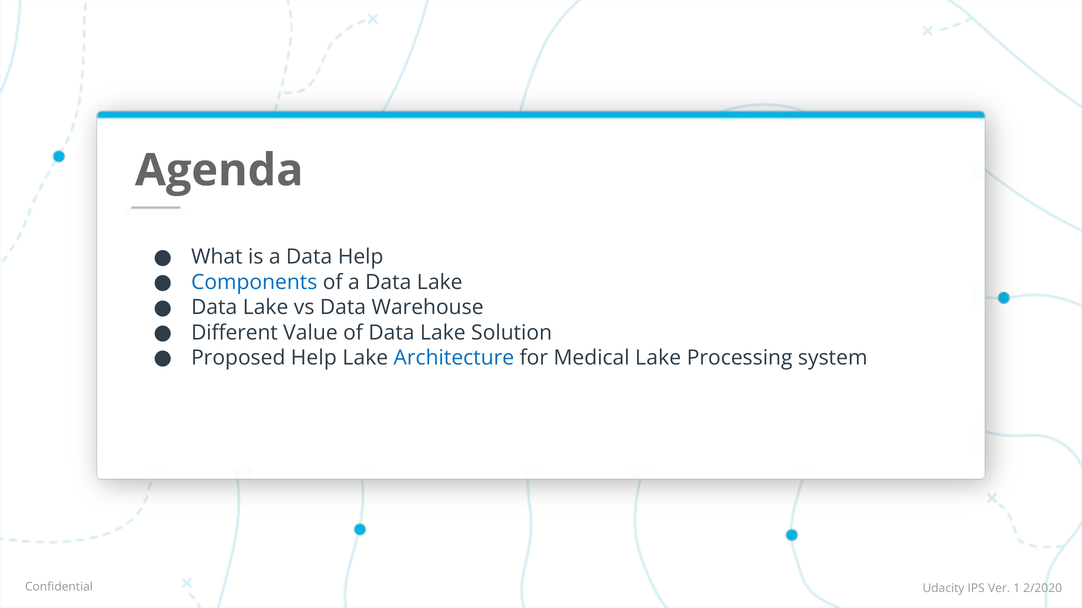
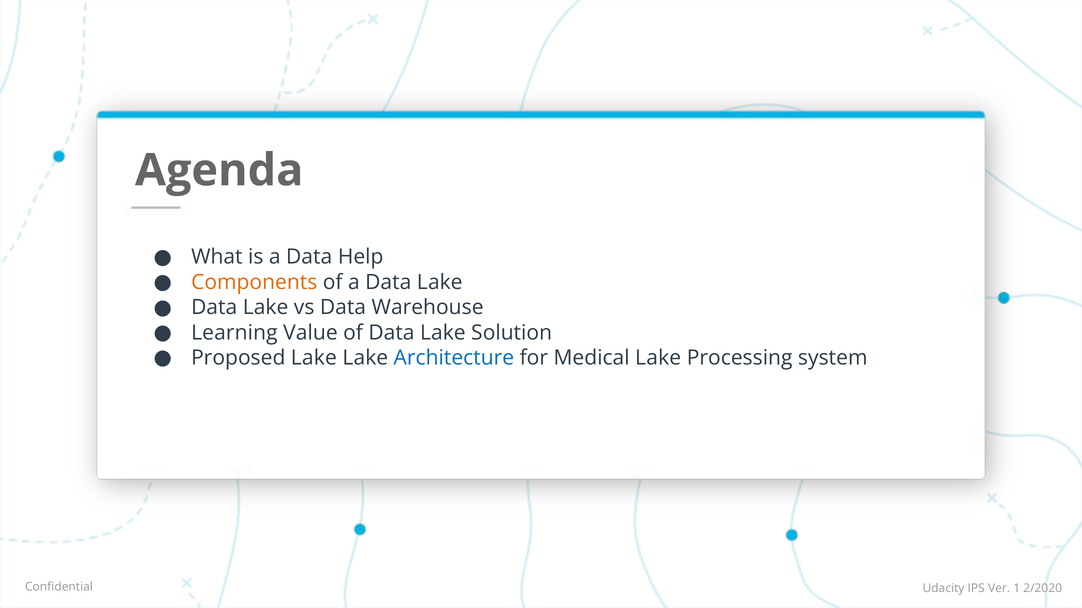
Components colour: blue -> orange (254, 282)
Different: Different -> Learning (234, 333)
Proposed Help: Help -> Lake (314, 358)
